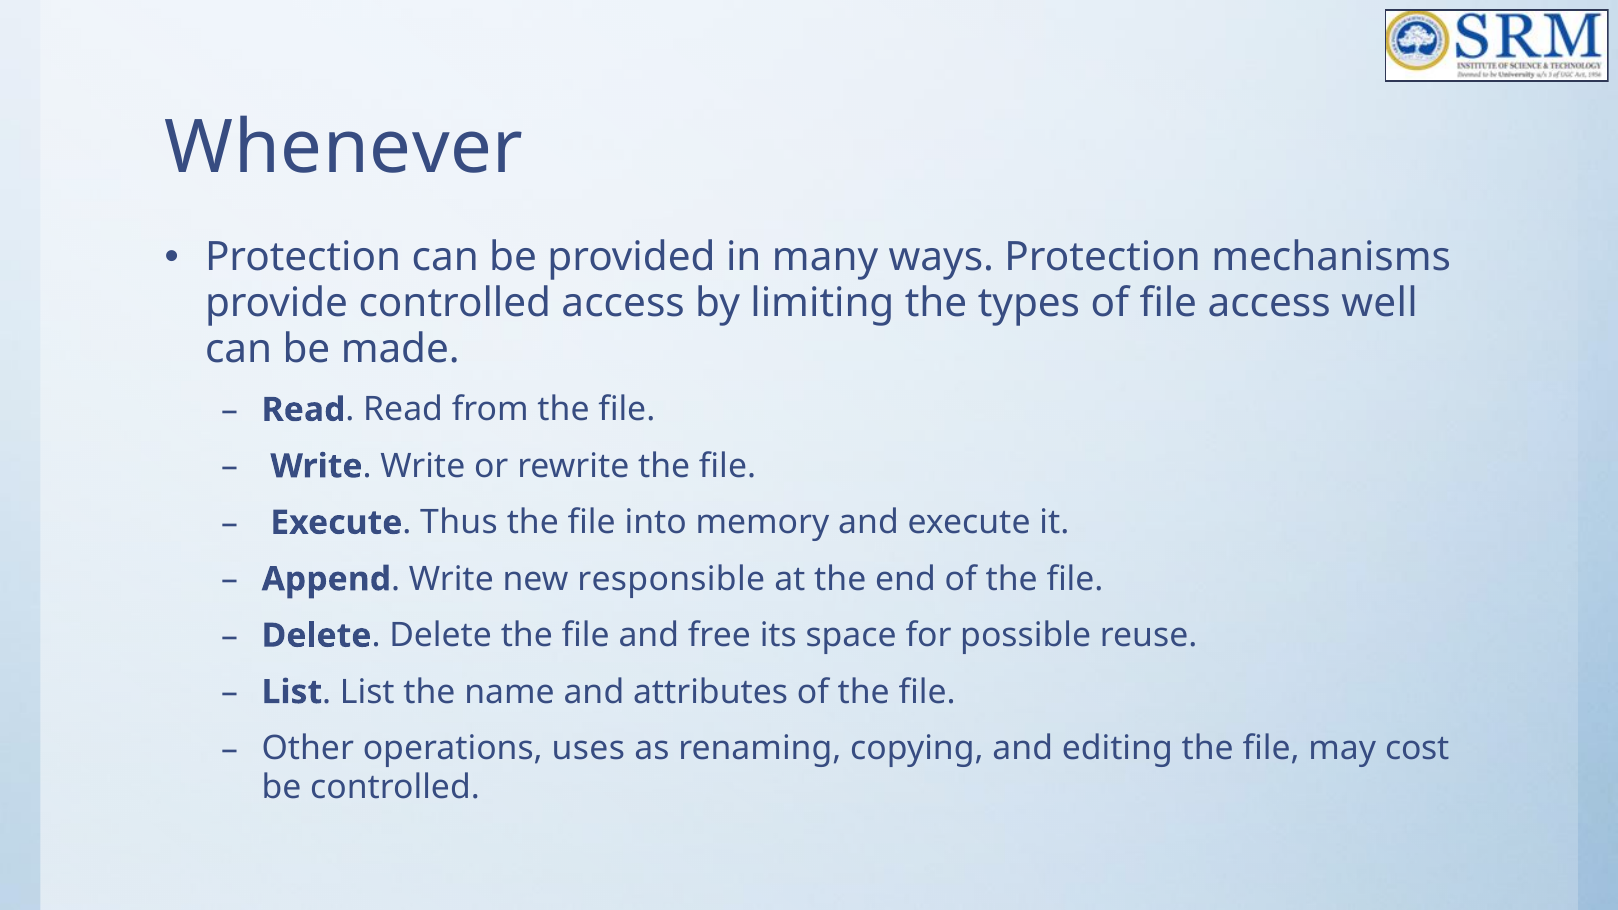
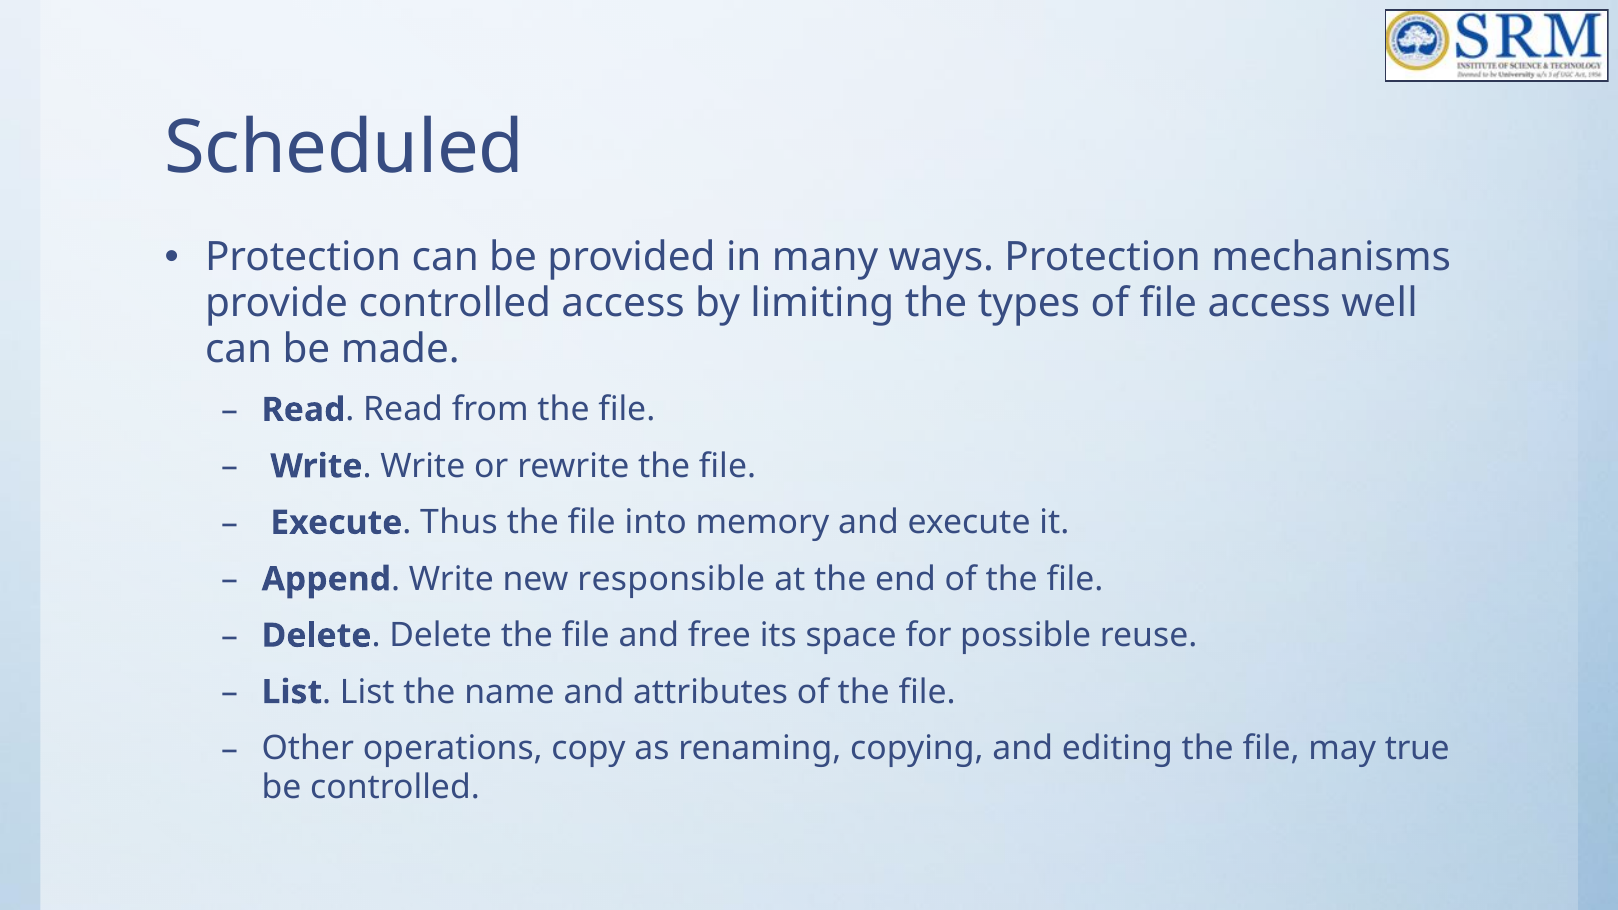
Whenever: Whenever -> Scheduled (345, 148)
uses: uses -> copy (589, 749)
cost: cost -> true (1417, 749)
